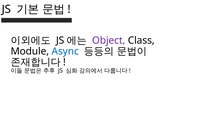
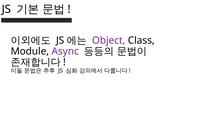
Async colour: blue -> purple (65, 51)
